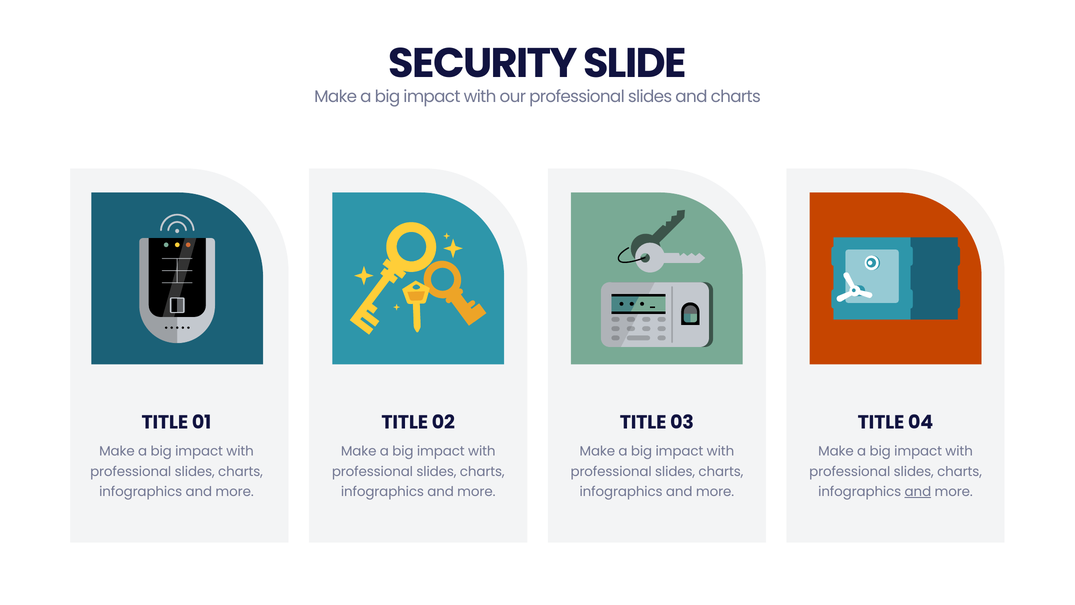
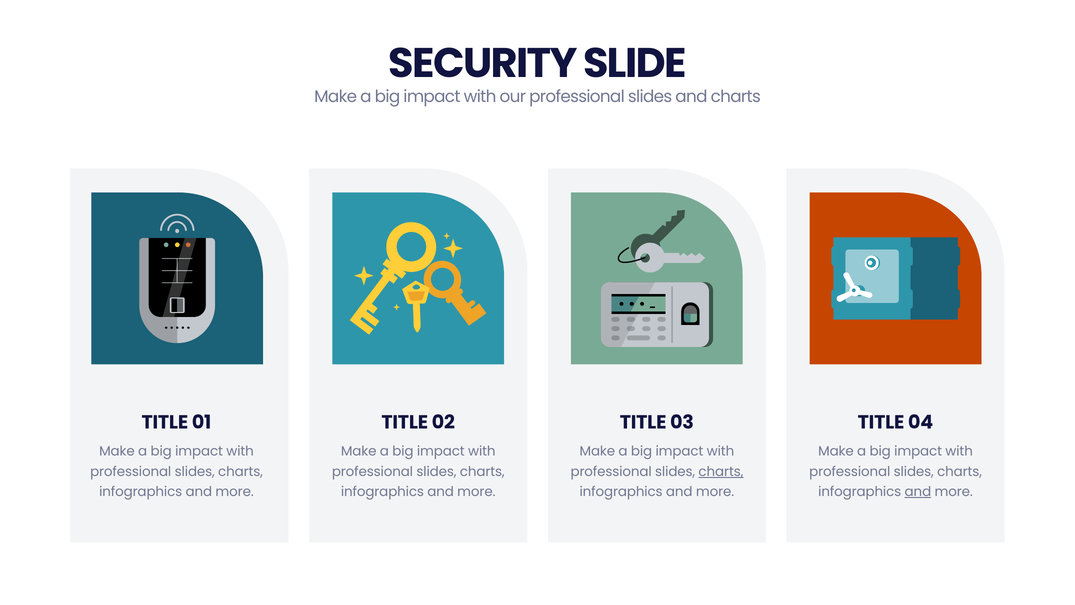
charts underline: none -> present (721, 472)
